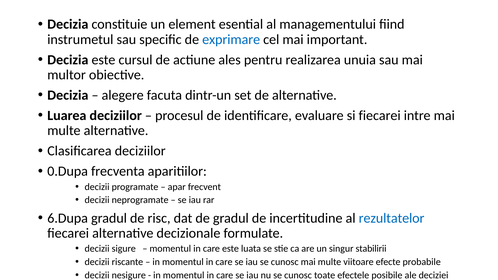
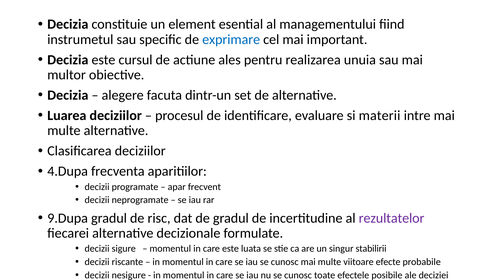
si fiecarei: fiecarei -> materii (380, 116)
0.Dupa: 0.Dupa -> 4.Dupa (68, 171)
6.Dupa: 6.Dupa -> 9.Dupa (68, 218)
rezultatelor colour: blue -> purple (392, 218)
